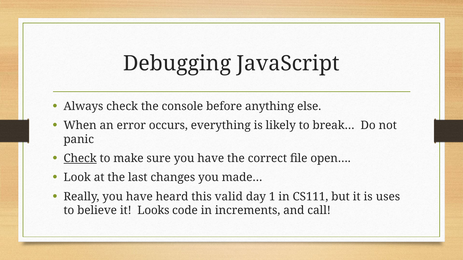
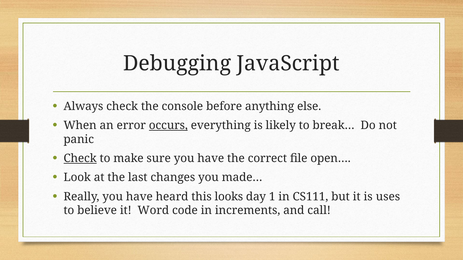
occurs underline: none -> present (168, 126)
valid: valid -> looks (229, 197)
Looks: Looks -> Word (153, 211)
